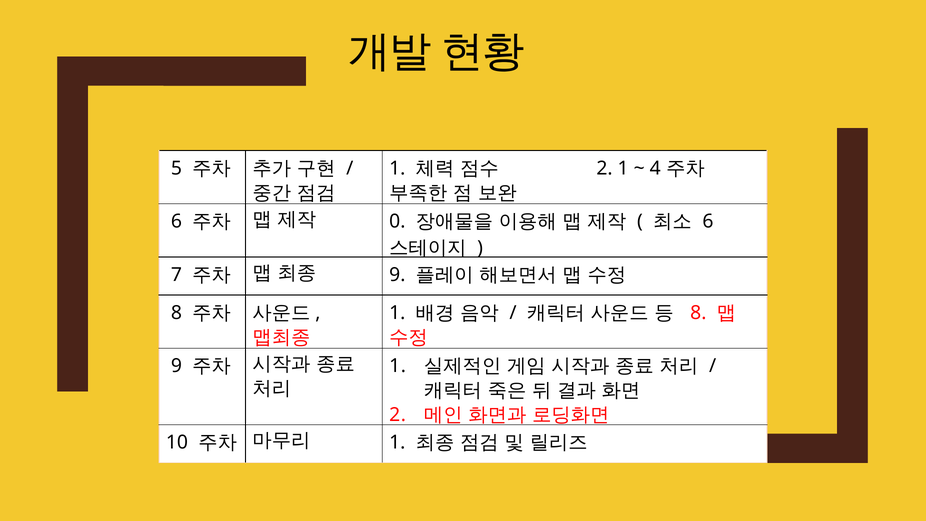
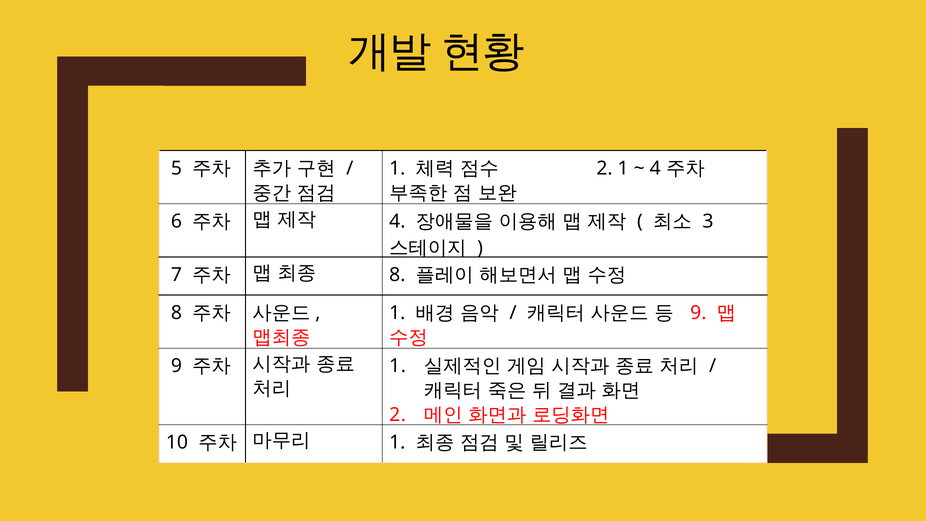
0: 0 -> 4 (397, 221)
6: 6 -> 3 (708, 221)
9: 9 -> 8 (397, 275)
8: 8 -> 9 (698, 313)
